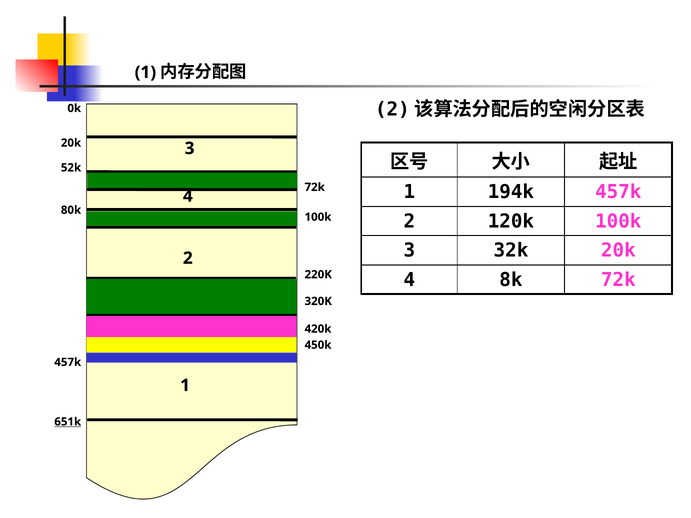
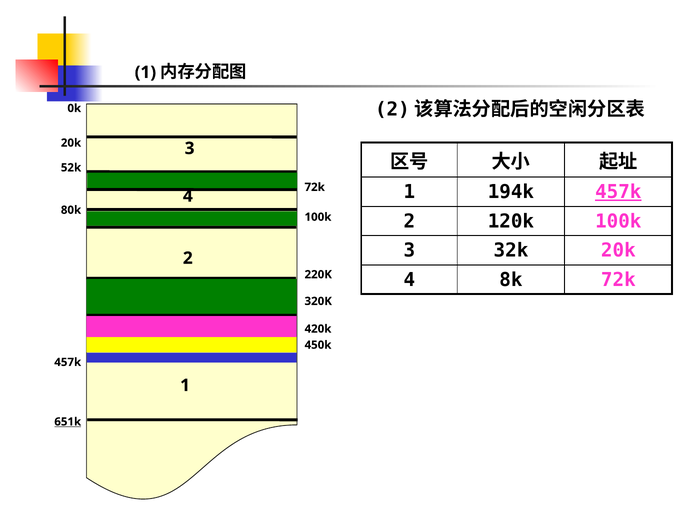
457k underline: none -> present (618, 192)
